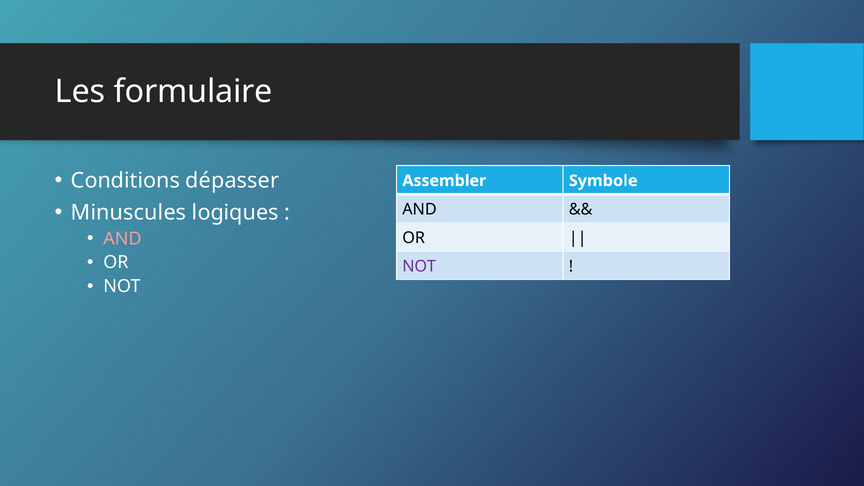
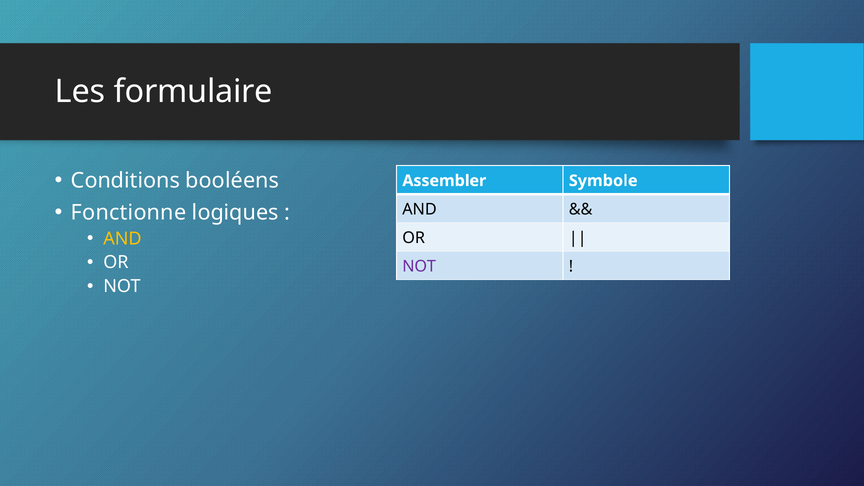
dépasser: dépasser -> booléens (232, 180)
Minuscules: Minuscules -> Fonctionne (129, 213)
AND colour: pink -> yellow (122, 239)
